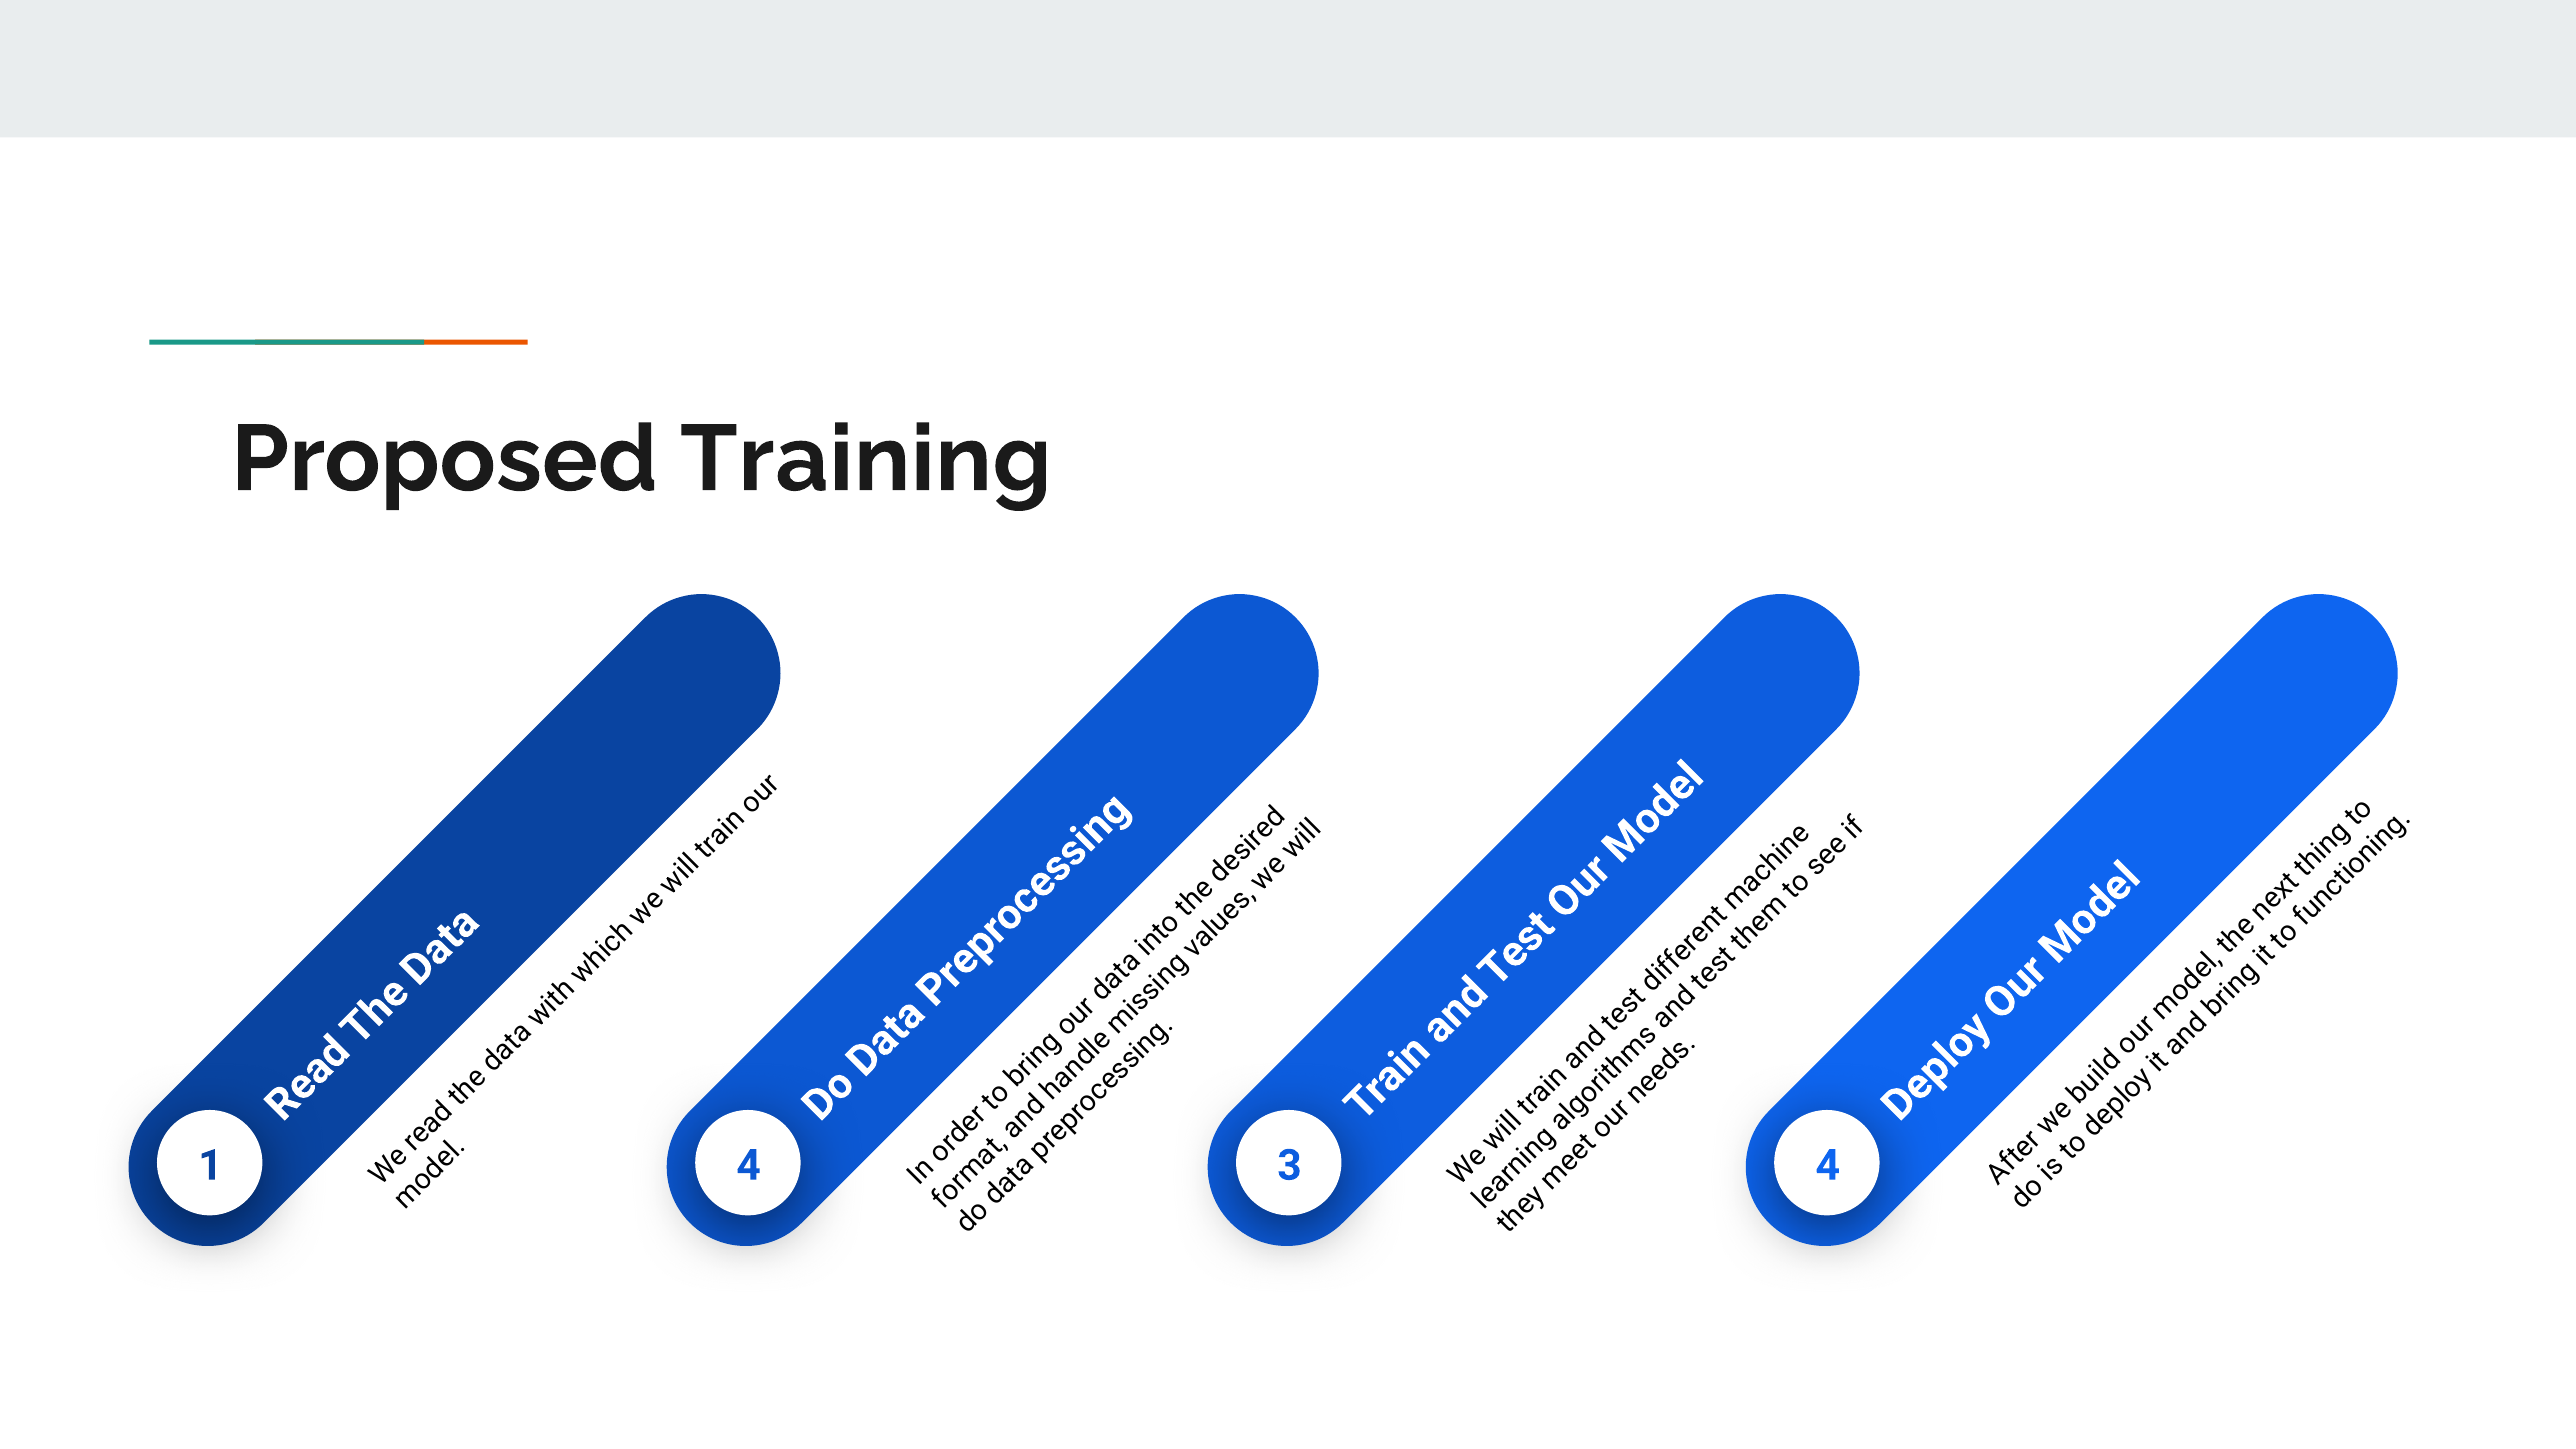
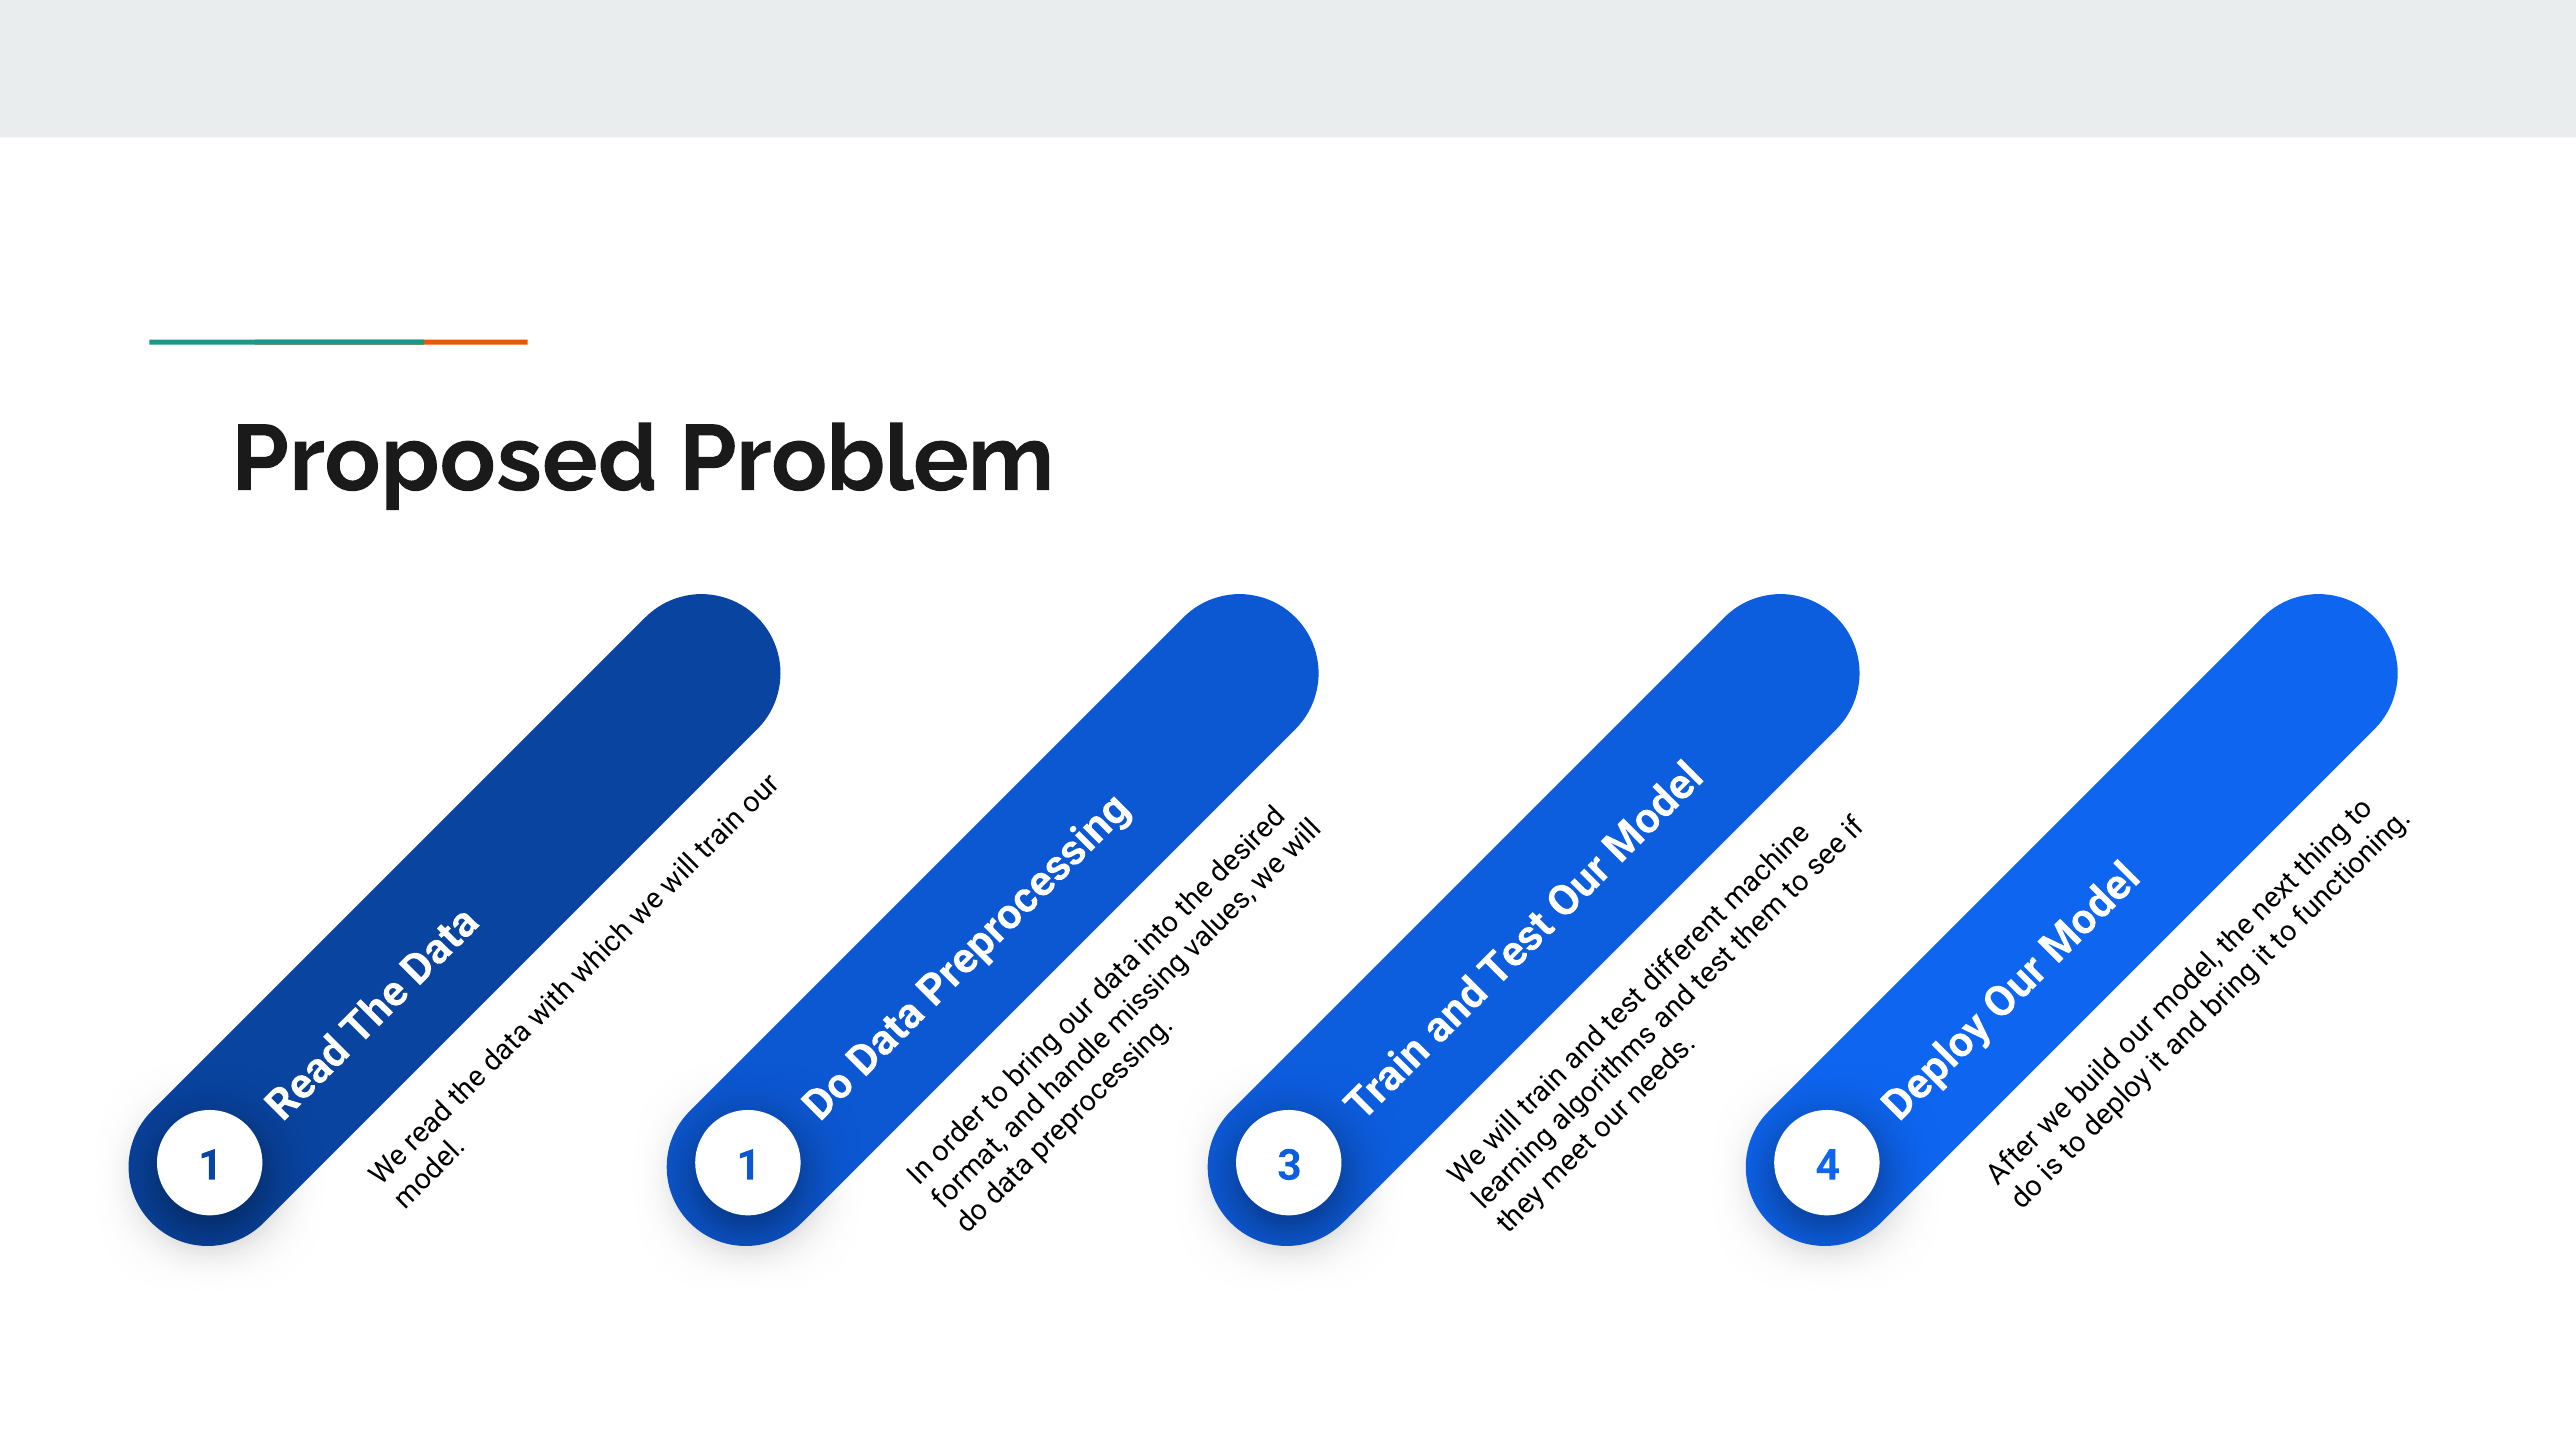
Training: Training -> Problem (867, 460)
4: 4 -> 1 (749, 1166)
